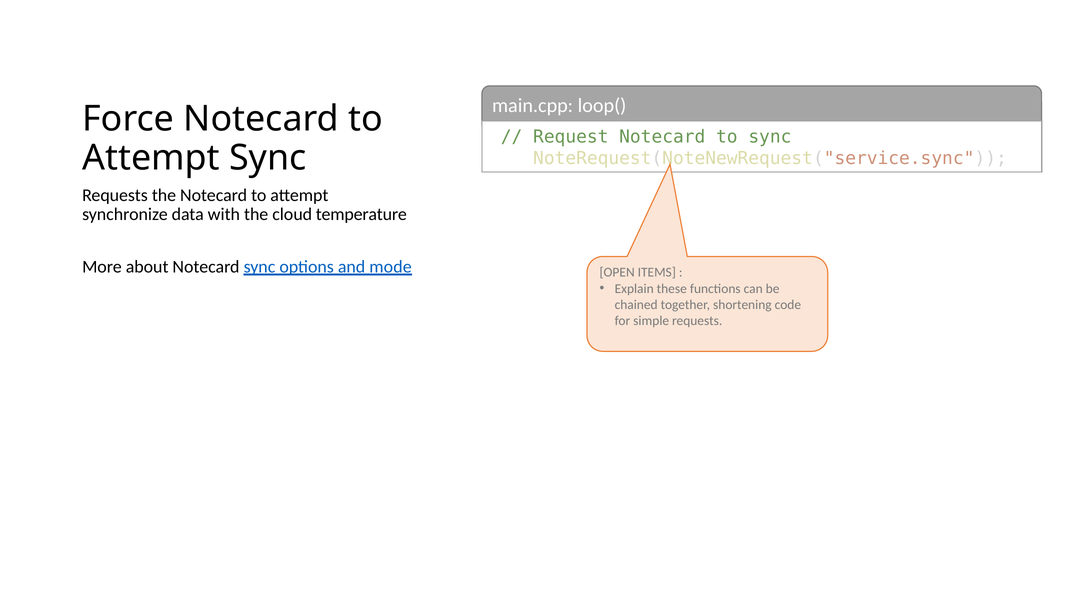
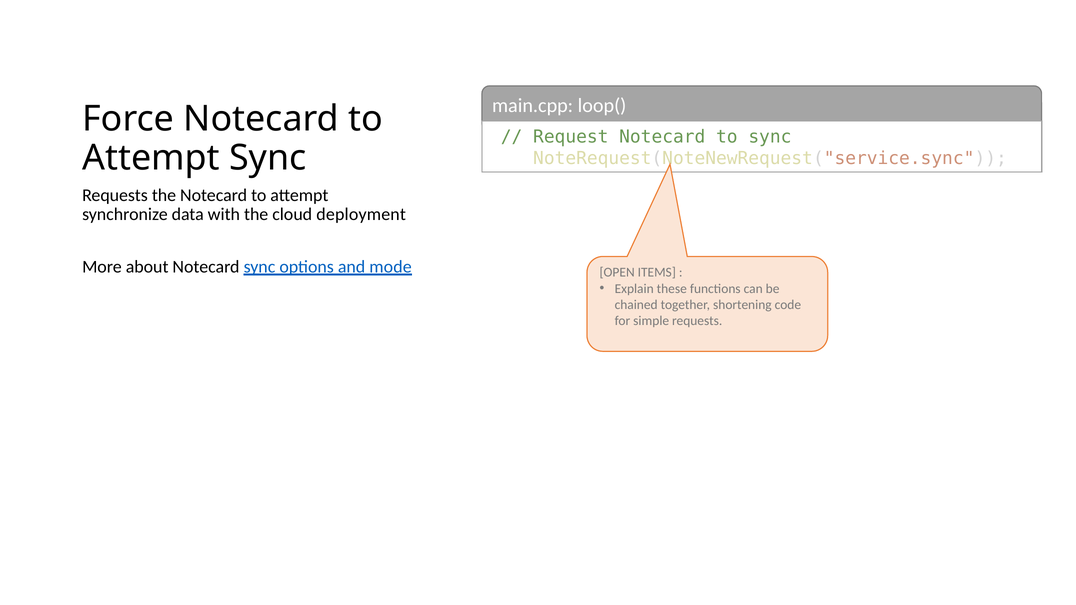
temperature: temperature -> deployment (361, 215)
